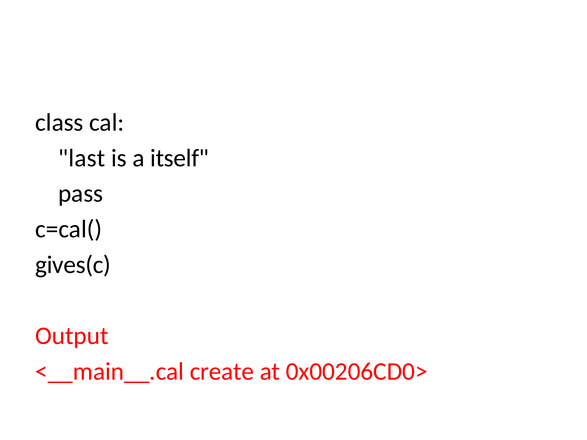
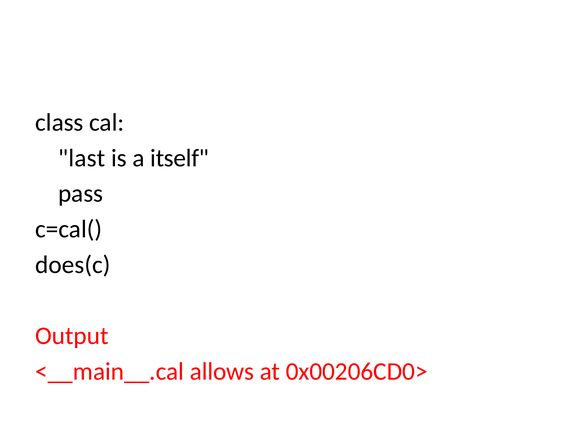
gives(c: gives(c -> does(c (73, 265)
create: create -> allows (222, 372)
